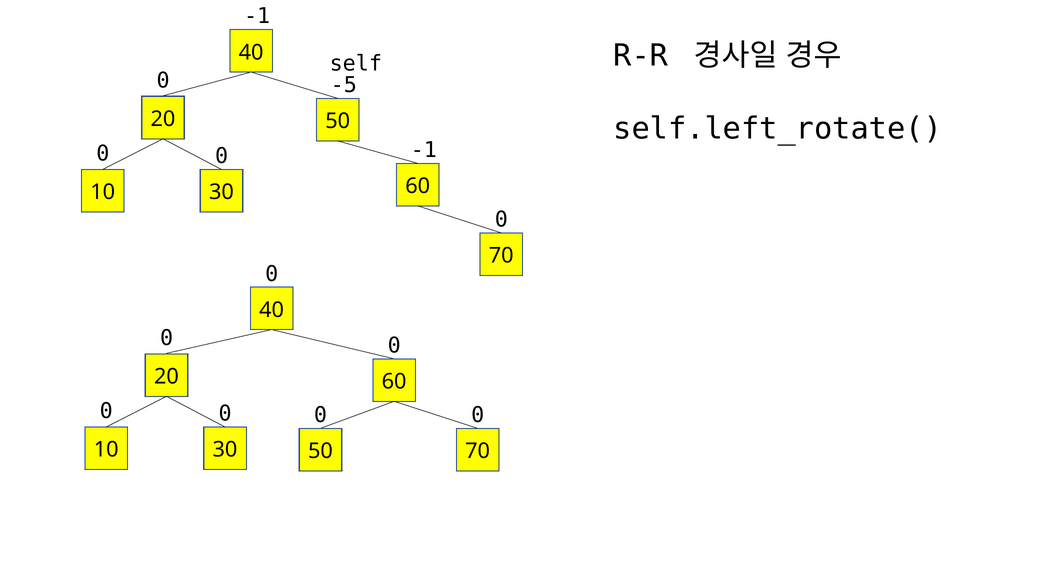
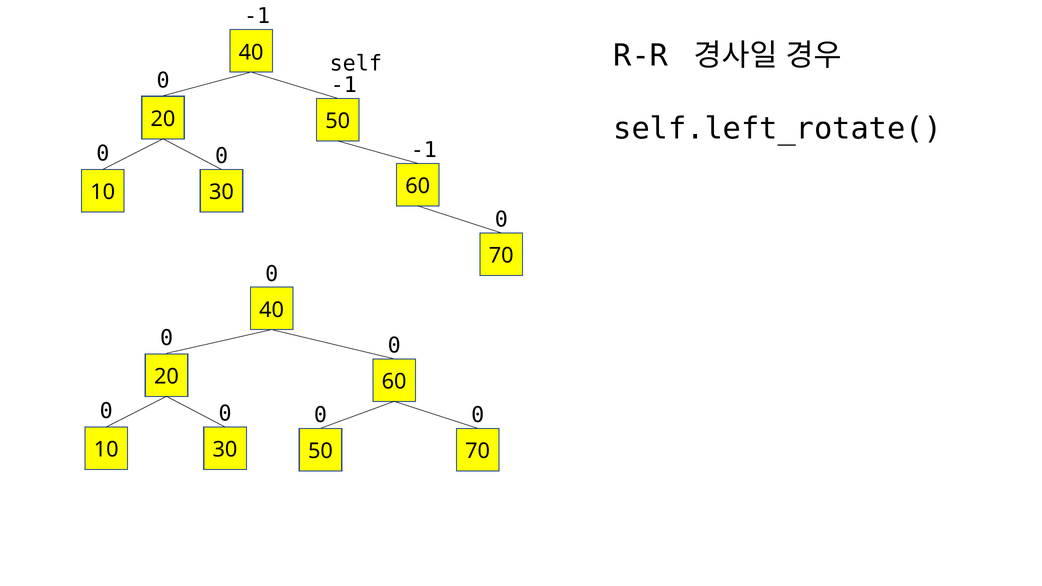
-5: -5 -> -1 (344, 85)
